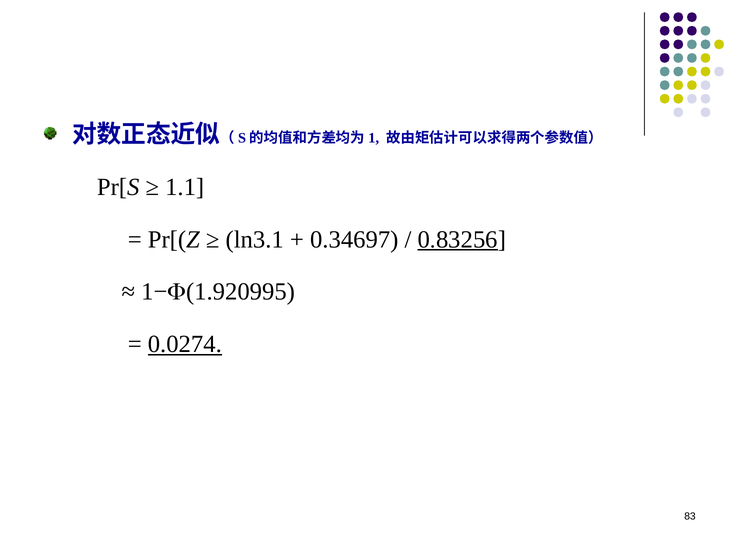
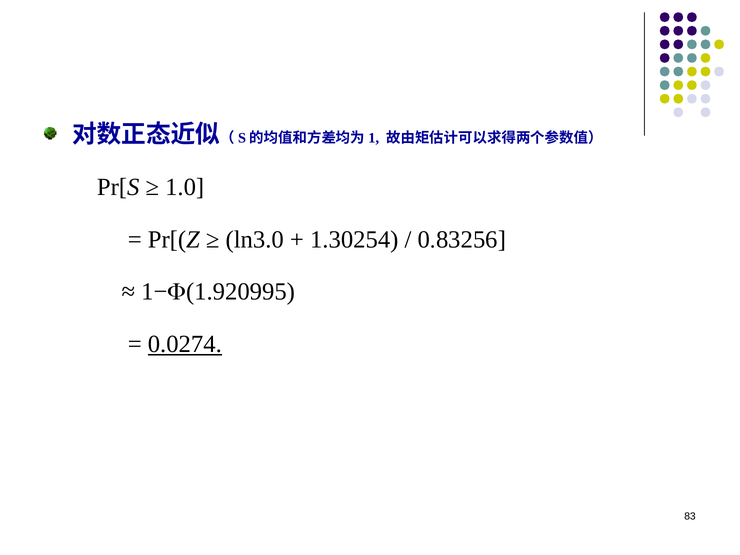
1.1: 1.1 -> 1.0 (185, 187)
ln3.1: ln3.1 -> ln3.0 (255, 239)
0.34697: 0.34697 -> 1.30254 (354, 239)
0.83256 underline: present -> none (458, 239)
